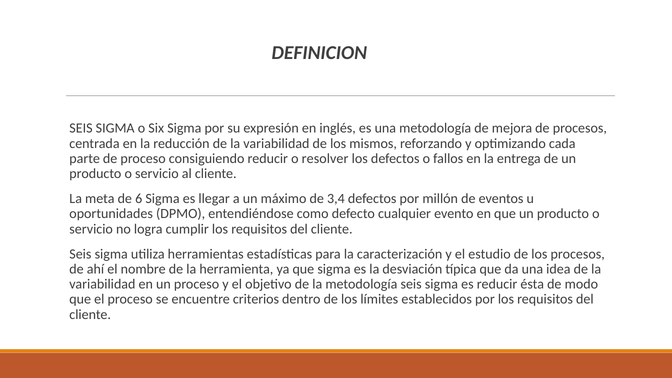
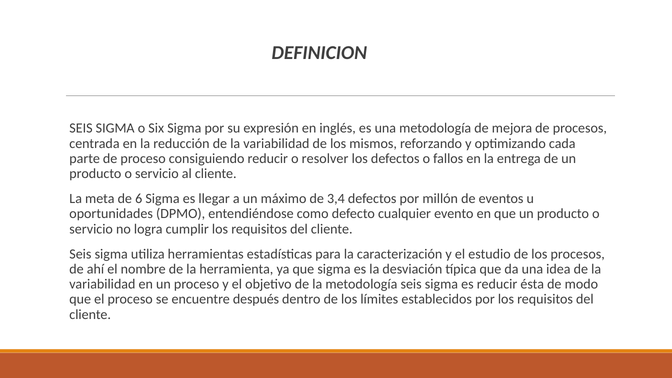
criterios: criterios -> después (256, 299)
